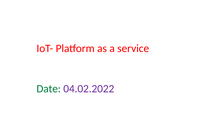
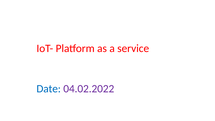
Date colour: green -> blue (49, 89)
